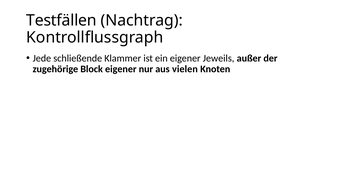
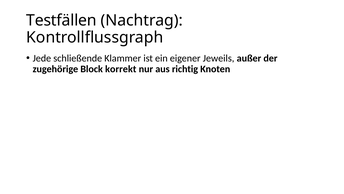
Block eigener: eigener -> korrekt (121, 69)
vielen: vielen -> richtig (185, 69)
